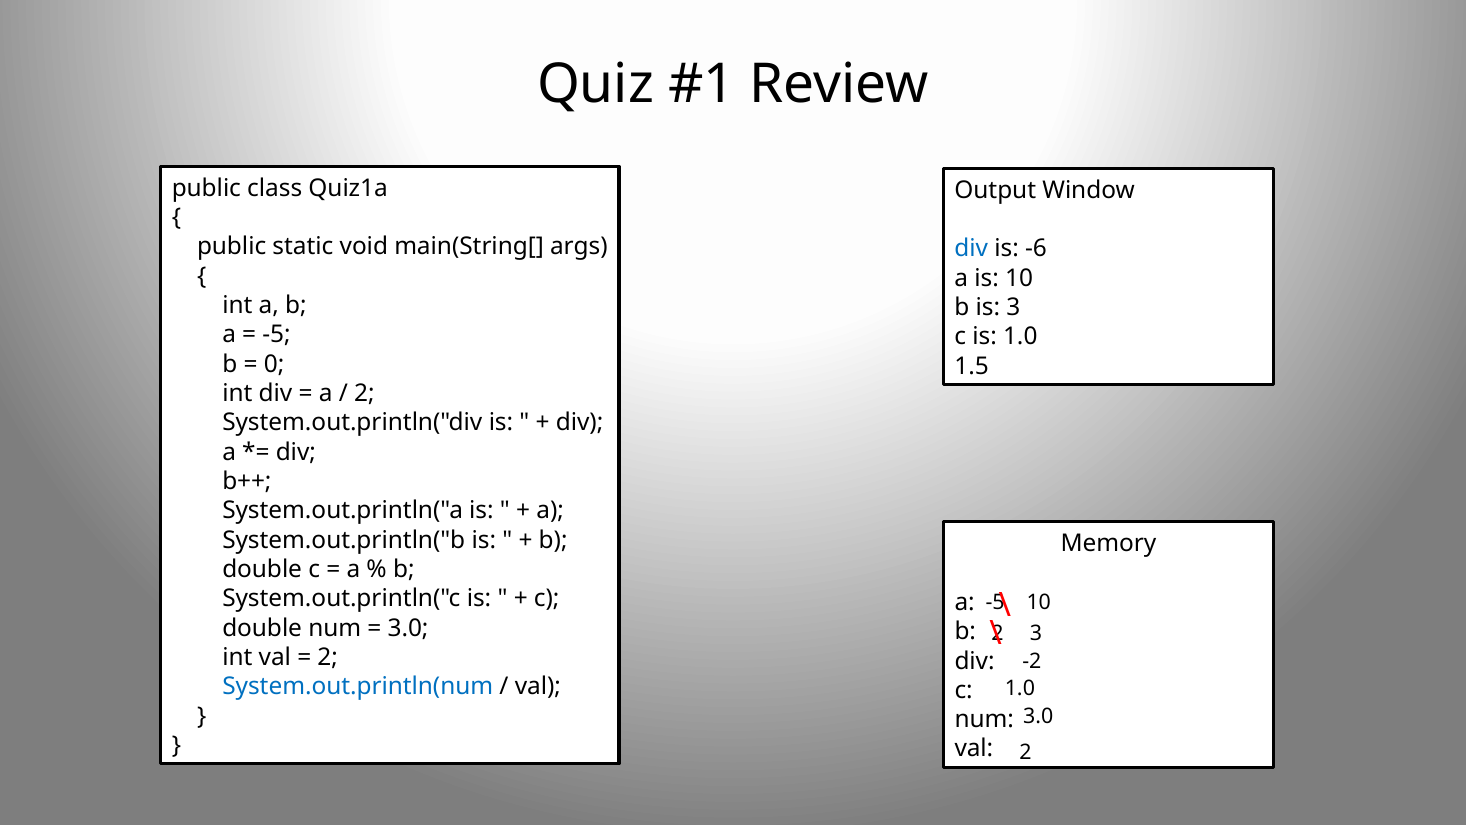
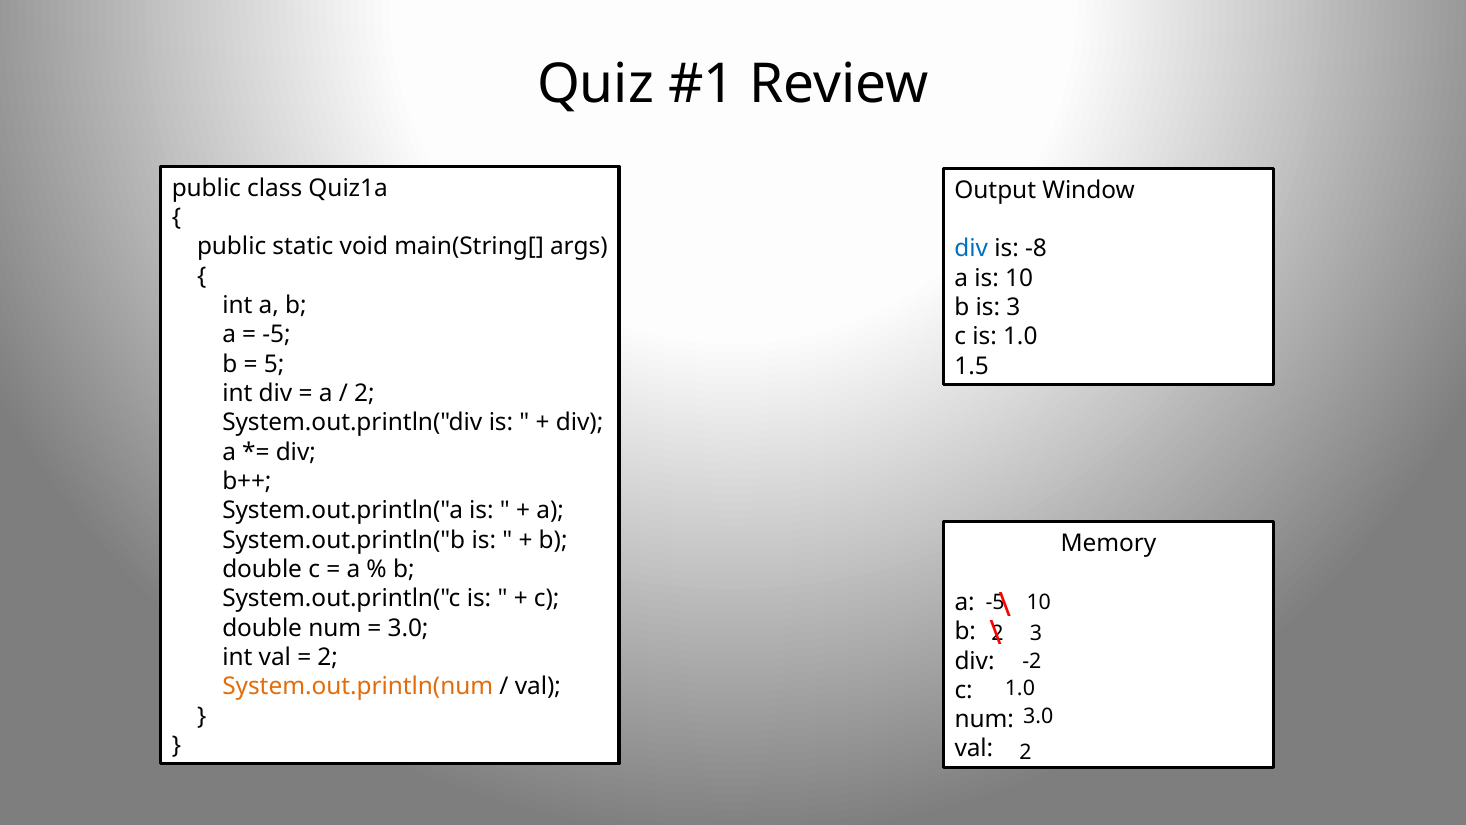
-6: -6 -> -8 (1036, 249)
0: 0 -> 5 (274, 364)
System.out.println(num colour: blue -> orange (358, 686)
